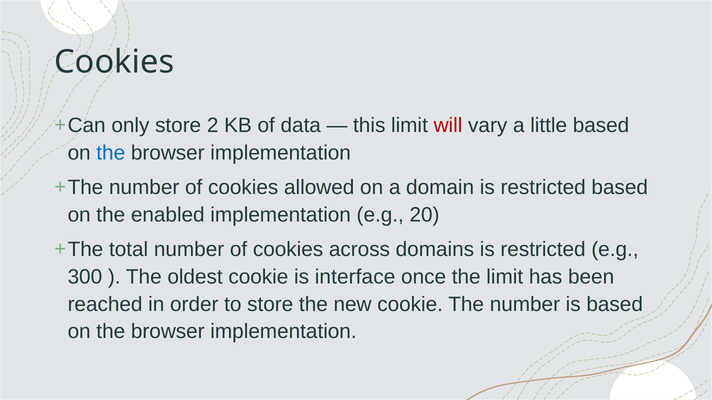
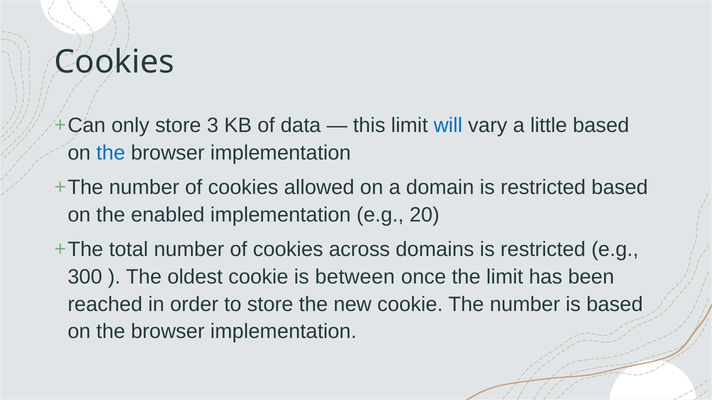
2: 2 -> 3 (213, 126)
will colour: red -> blue (448, 126)
interface: interface -> between (355, 277)
